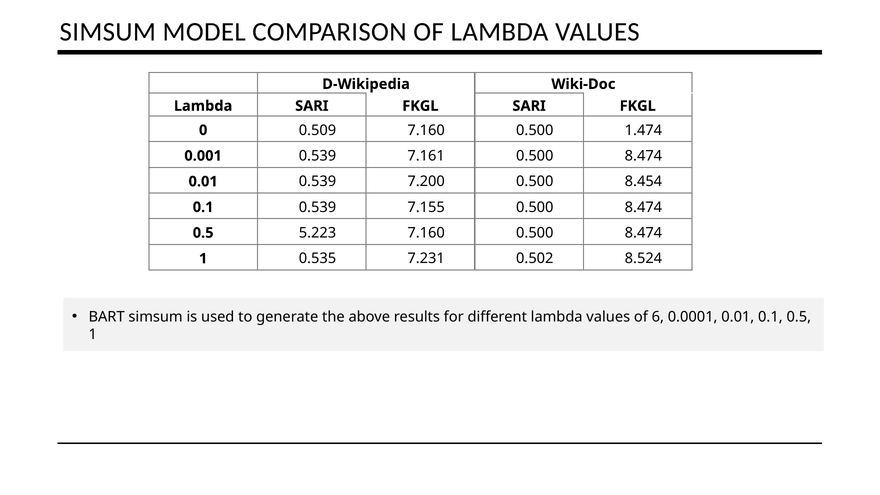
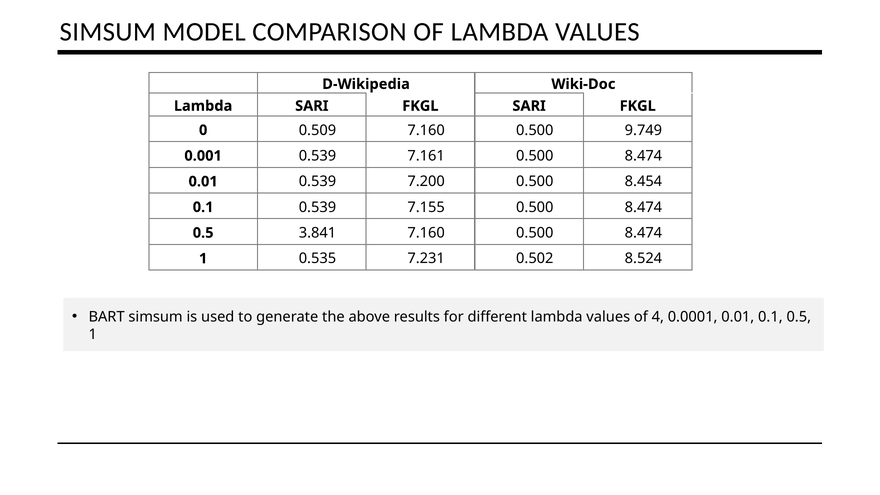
1.474: 1.474 -> 9.749 (643, 130)
5.223: 5.223 -> 3.841 (317, 233)
6: 6 -> 4 (658, 317)
